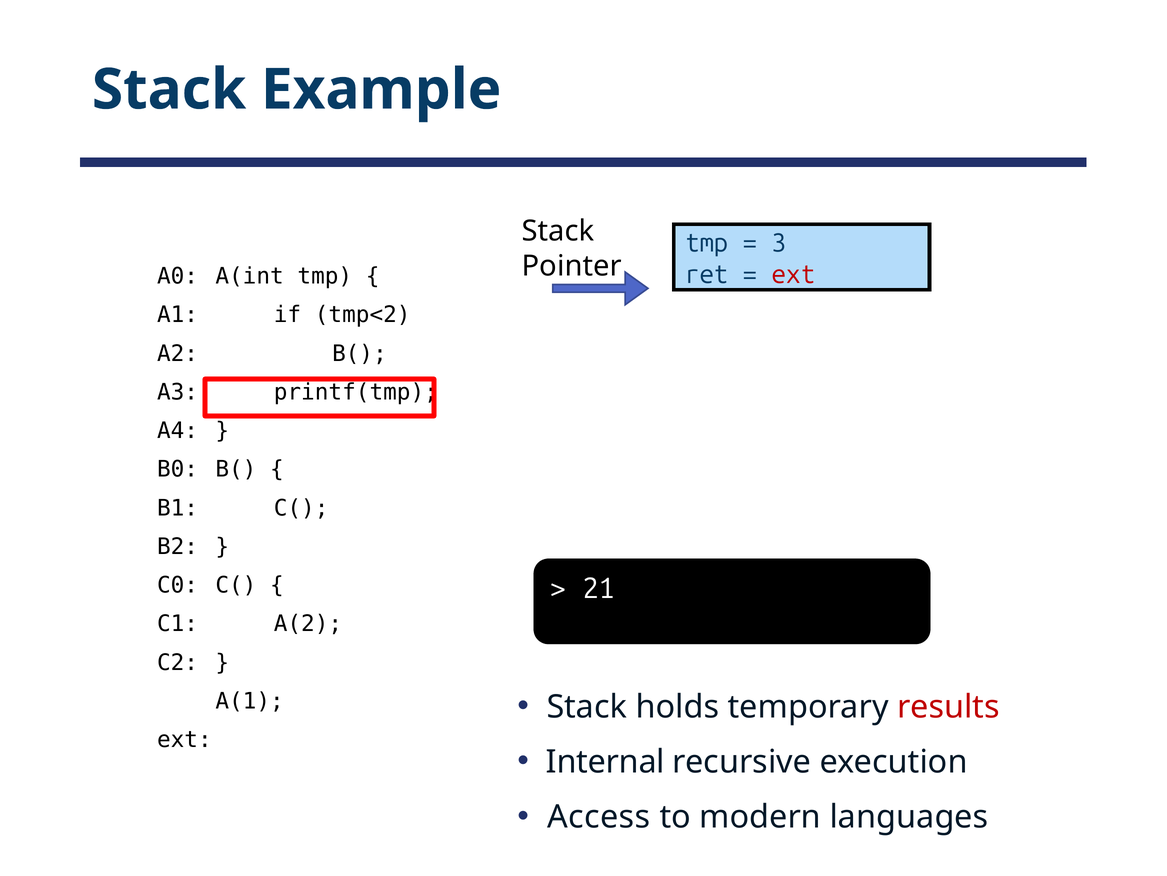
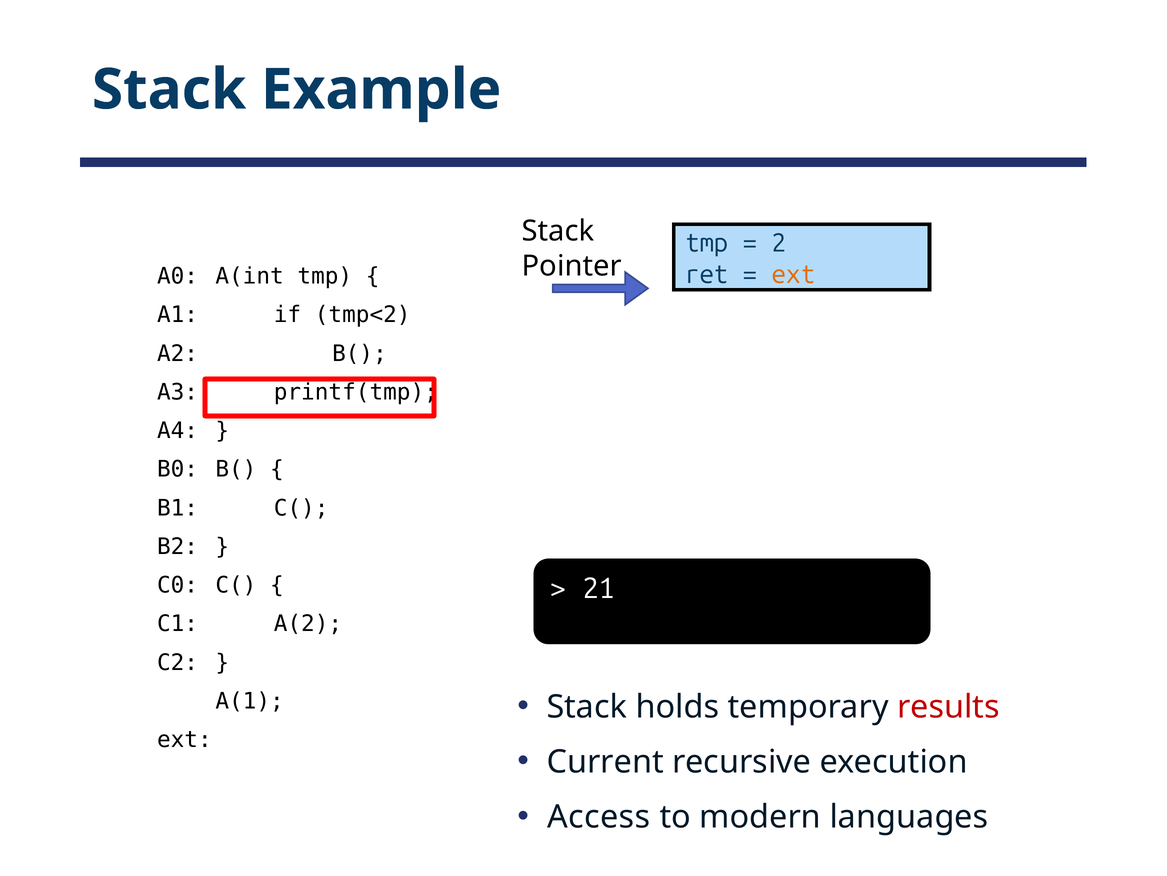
3: 3 -> 2 (779, 243)
ext colour: red -> orange (794, 274)
Internal: Internal -> Current (605, 761)
